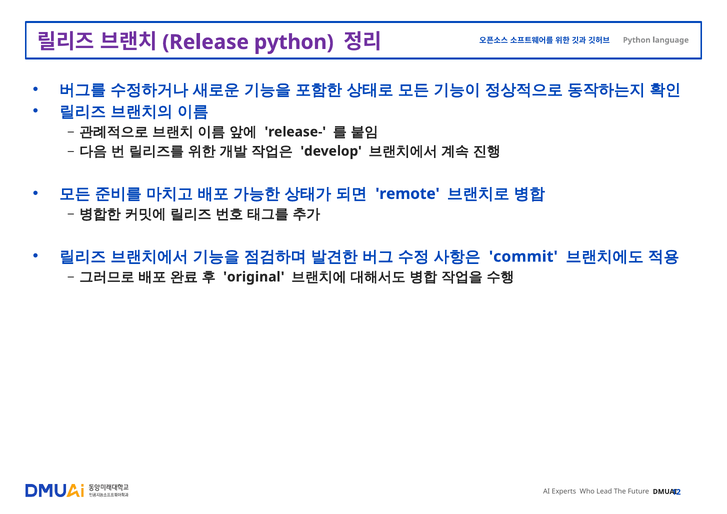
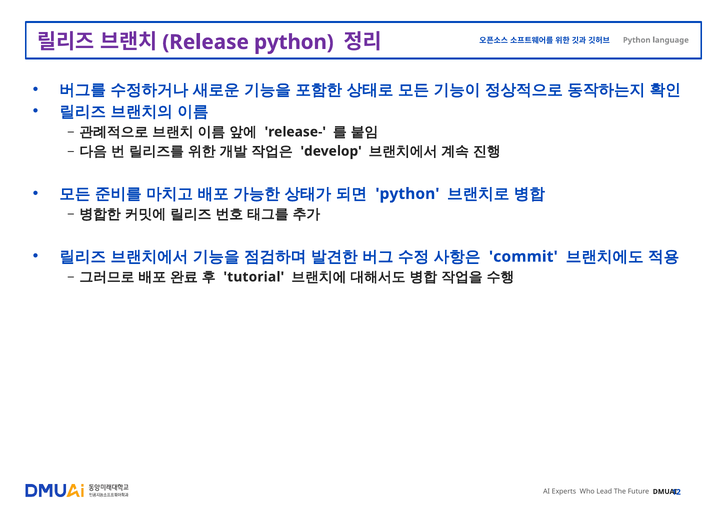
remote: remote -> python (407, 194)
original: original -> tutorial (254, 277)
